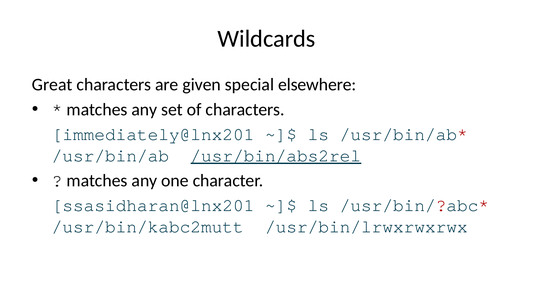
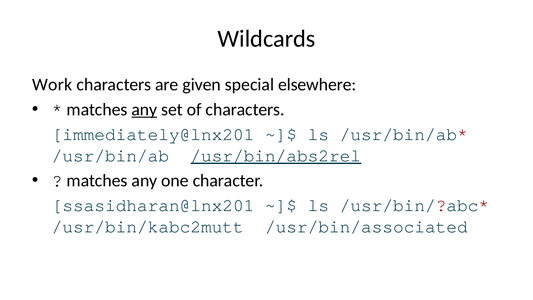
Great: Great -> Work (52, 85)
any underline: none -> present (144, 109)
/usr/bin/lrwxrwxrwx: /usr/bin/lrwxrwxrwx -> /usr/bin/associated (367, 227)
